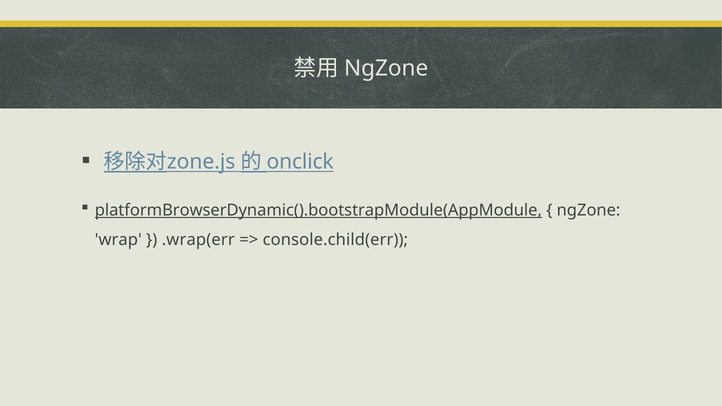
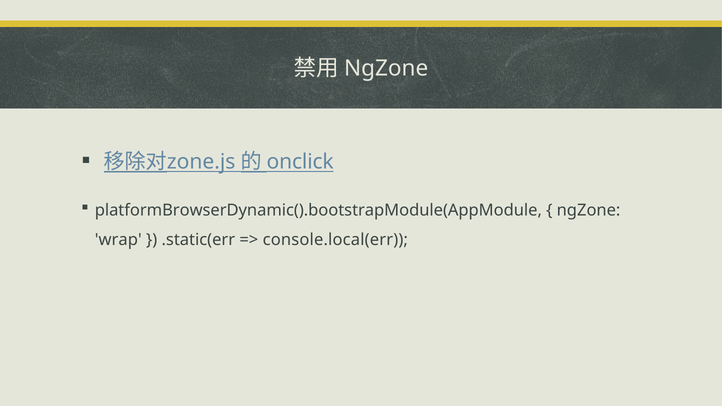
platformBrowserDynamic().bootstrapModule(AppModule underline: present -> none (318, 210)
.wrap(err: .wrap(err -> .static(err (198, 240)
console.child(err: console.child(err -> console.local(err (335, 240)
